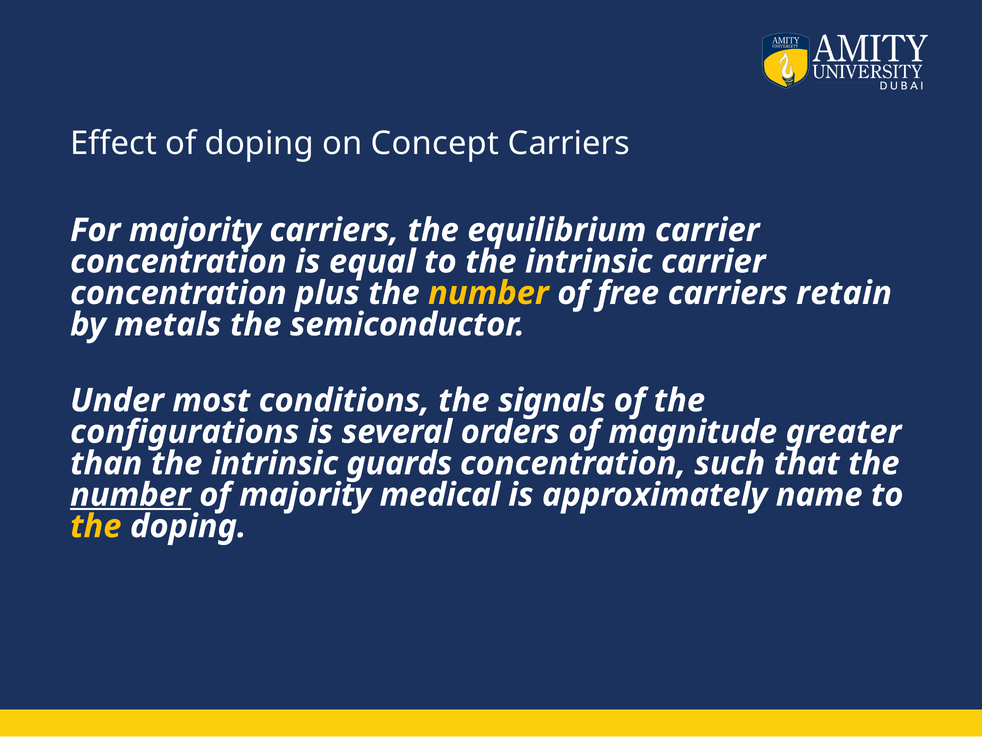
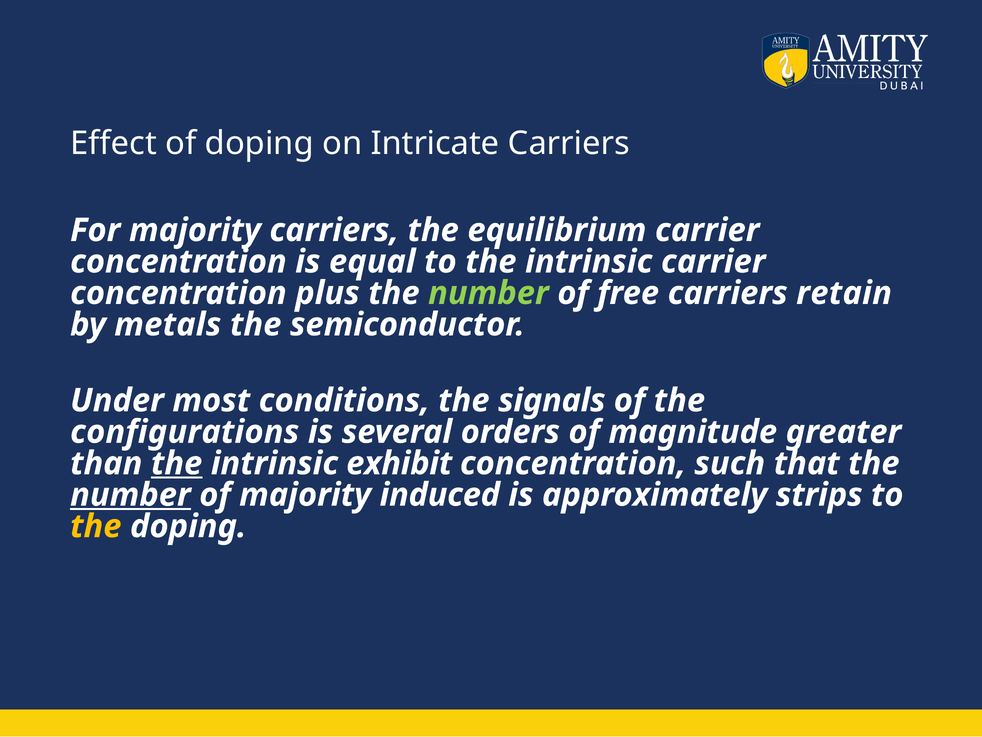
Concept: Concept -> Intricate (435, 143)
number colour: yellow -> light green (488, 293)
the underline: none -> present (177, 463)
guards: guards -> exhibit (399, 463)
medical: medical -> induced (440, 495)
name: name -> strips (819, 495)
